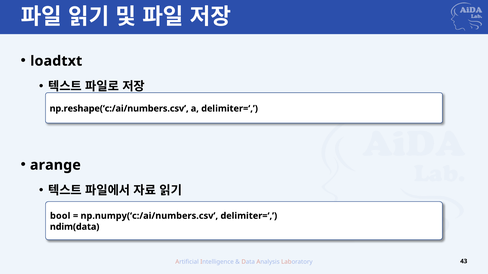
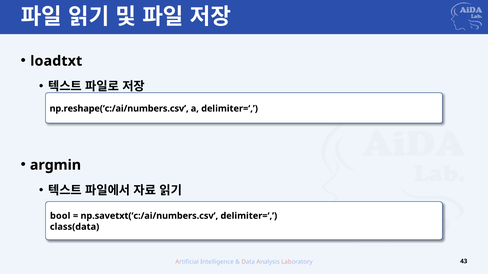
arange: arange -> argmin (55, 165)
np.numpy(‘c:/ai/numbers.csv: np.numpy(‘c:/ai/numbers.csv -> np.savetxt(‘c:/ai/numbers.csv (149, 216)
ndim(data: ndim(data -> class(data (75, 227)
